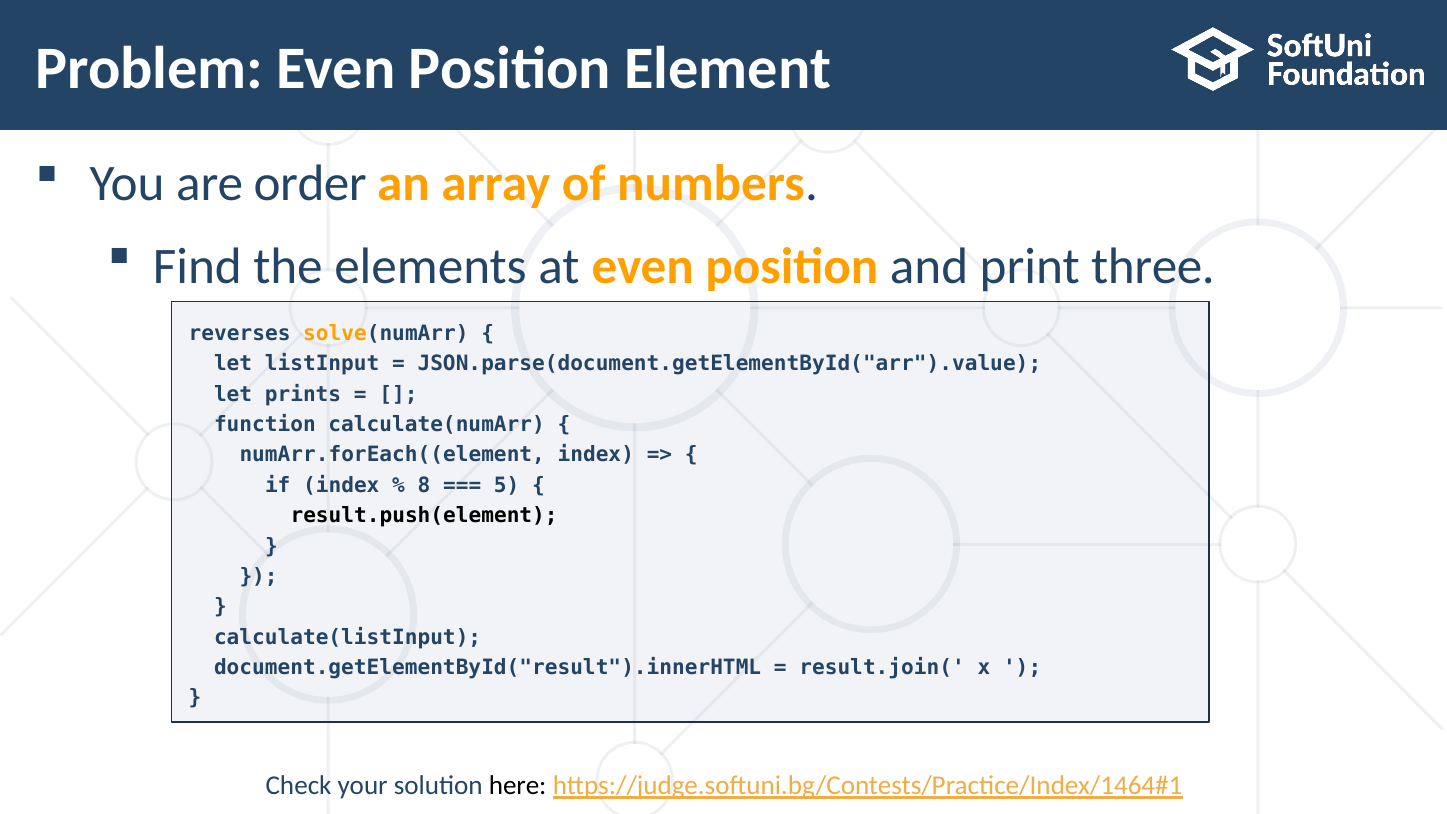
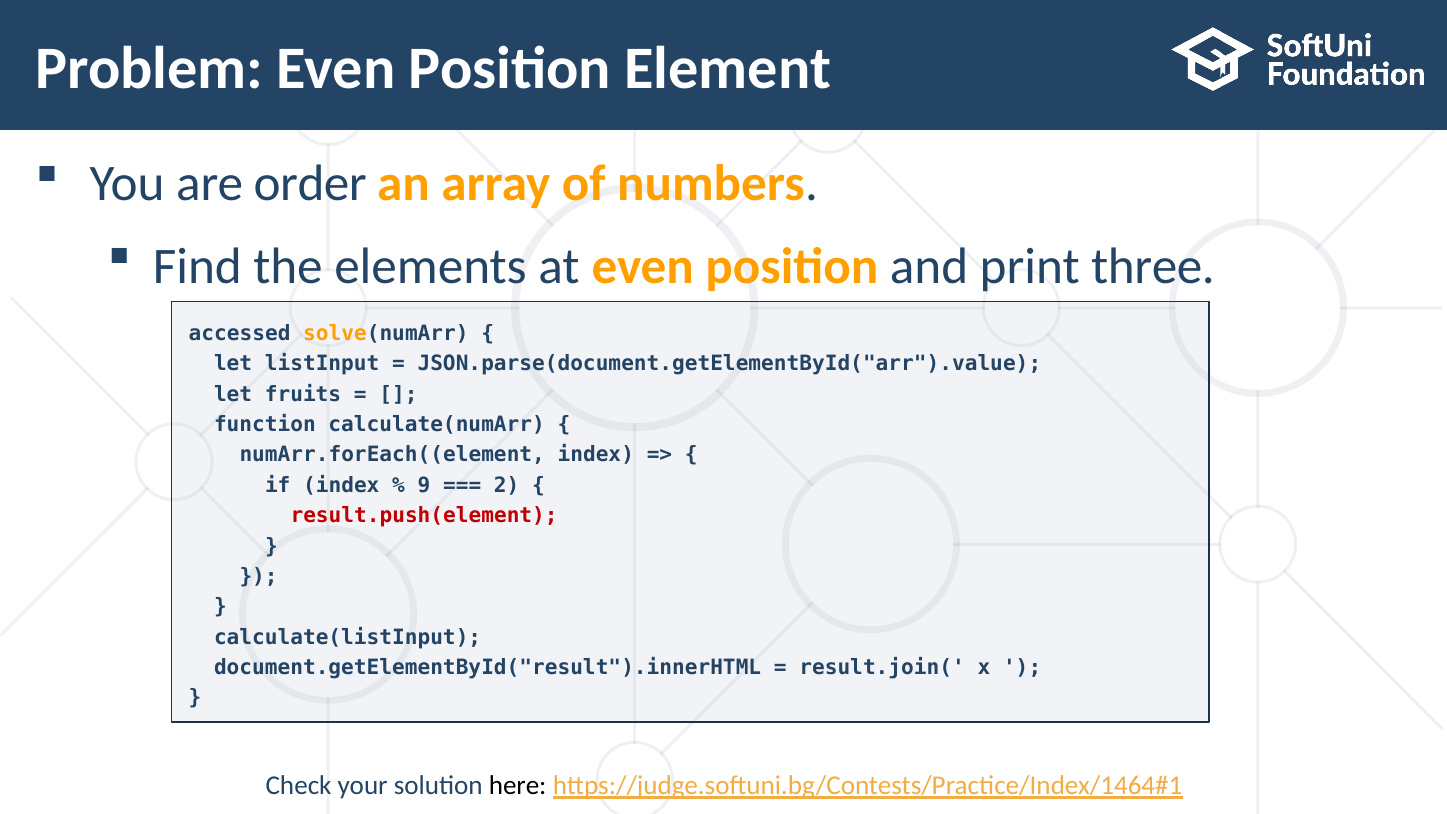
reverses: reverses -> accessed (240, 333)
prints: prints -> fruits (303, 394)
8: 8 -> 9 (424, 485)
5: 5 -> 2 (507, 485)
result.push(element colour: black -> red (424, 516)
